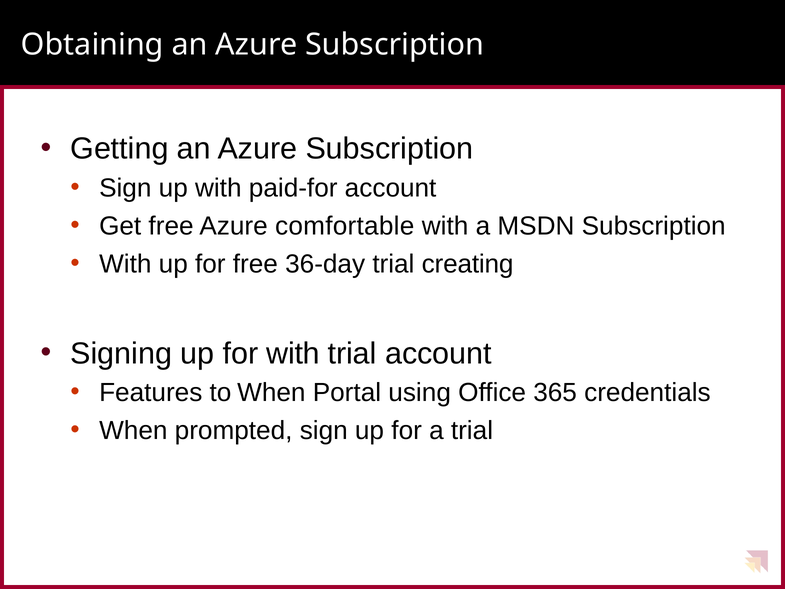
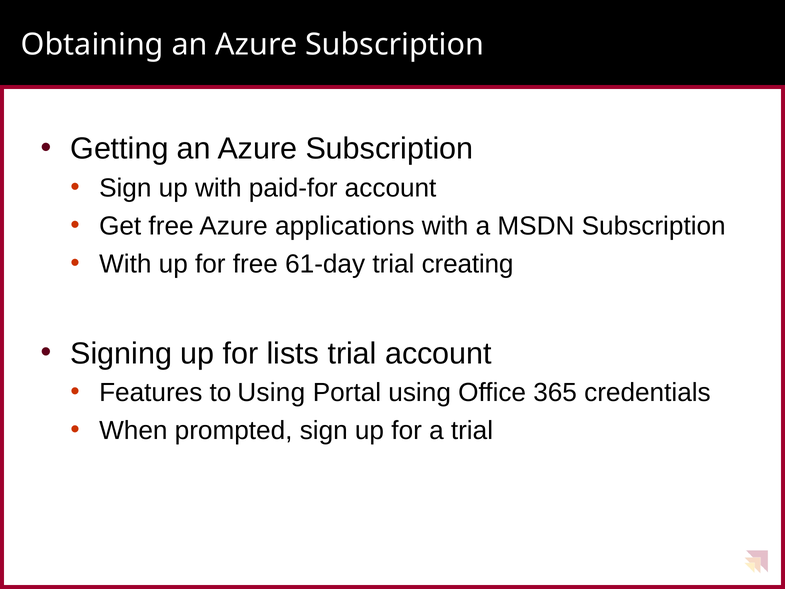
comfortable: comfortable -> applications (345, 226)
36-day: 36-day -> 61-day (325, 264)
for with: with -> lists (293, 353)
to When: When -> Using (271, 393)
